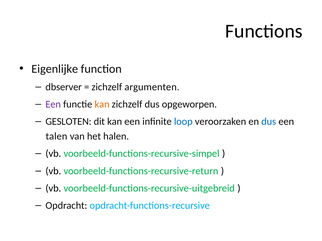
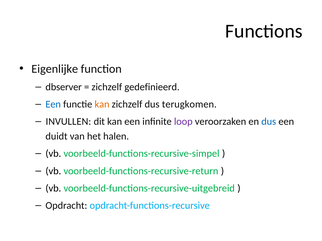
argumenten: argumenten -> gedefinieerd (152, 87)
Een colour: purple -> blue (53, 105)
opgeworpen: opgeworpen -> terugkomen (189, 105)
GESLOTEN: GESLOTEN -> INVULLEN (68, 122)
loop colour: blue -> purple (183, 122)
talen: talen -> duidt (57, 137)
